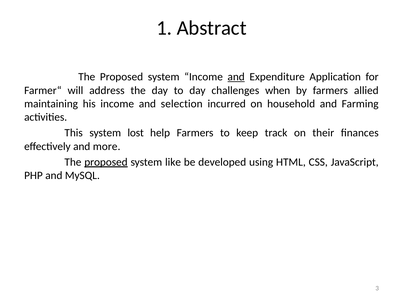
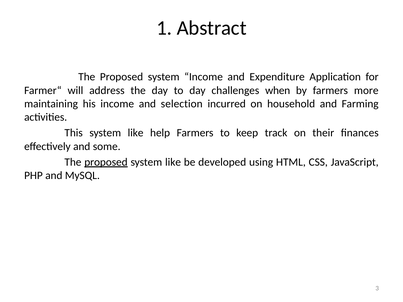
and underline: present -> none (236, 77)
allied: allied -> more (366, 90)
This system lost: lost -> like (136, 133)
more: more -> some (107, 146)
